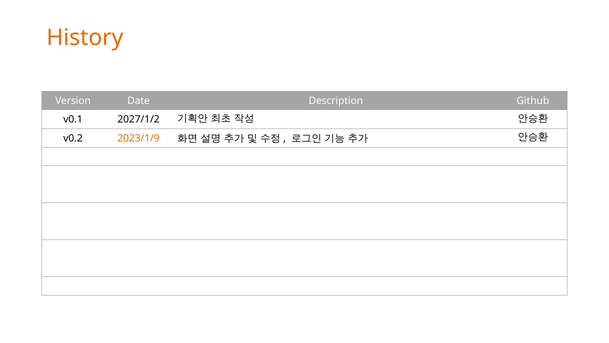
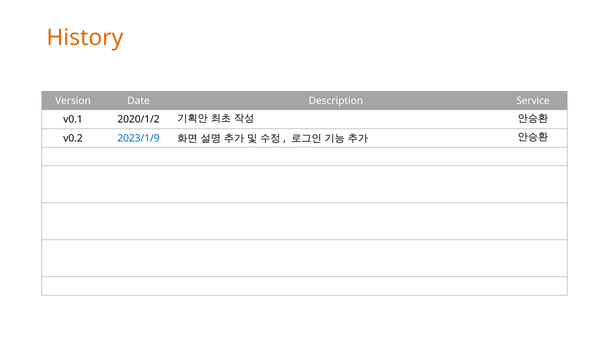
Github: Github -> Service (533, 101)
2027/1/2: 2027/1/2 -> 2020/1/2 (139, 119)
2023/1/9 colour: orange -> blue (139, 138)
